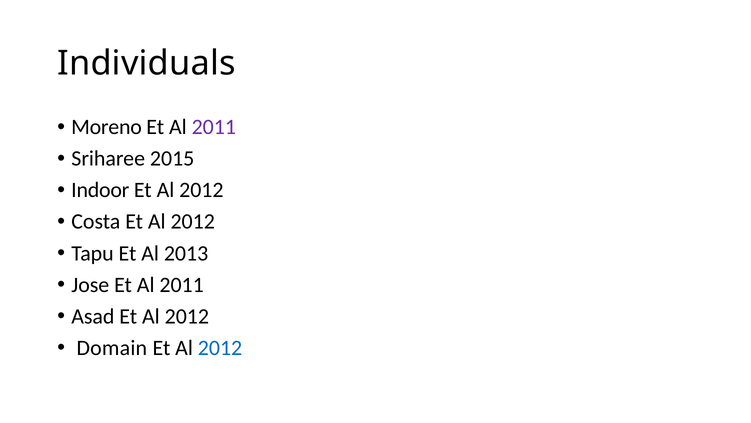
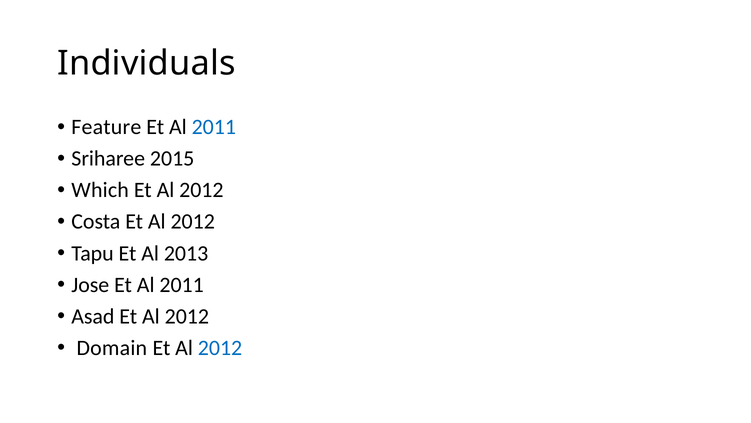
Moreno: Moreno -> Feature (106, 127)
2011 colour: purple -> blue (214, 127)
Indoor: Indoor -> Which (100, 190)
